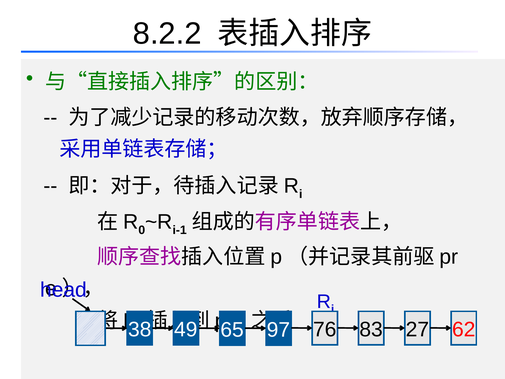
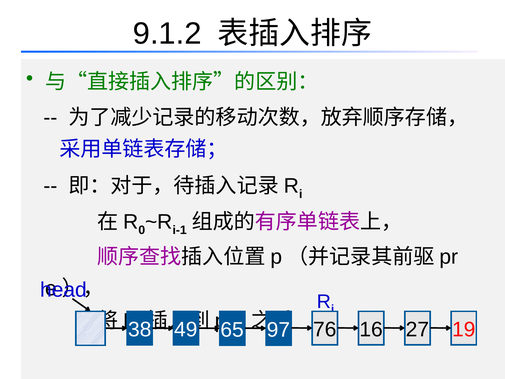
8.2.2: 8.2.2 -> 9.1.2 (167, 34)
83: 83 -> 16 (371, 329)
62: 62 -> 19 (464, 329)
